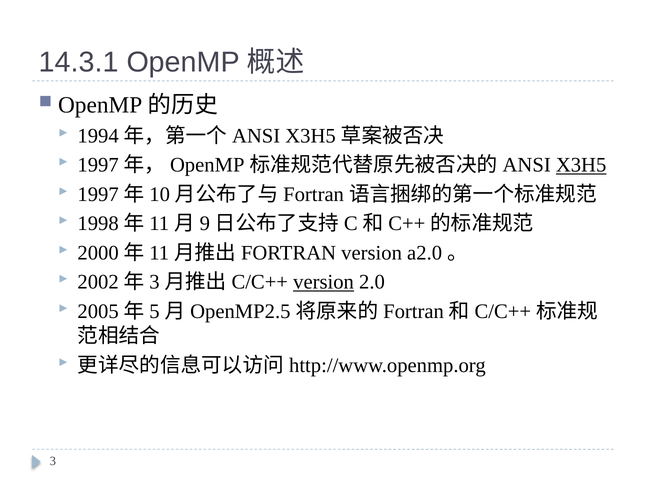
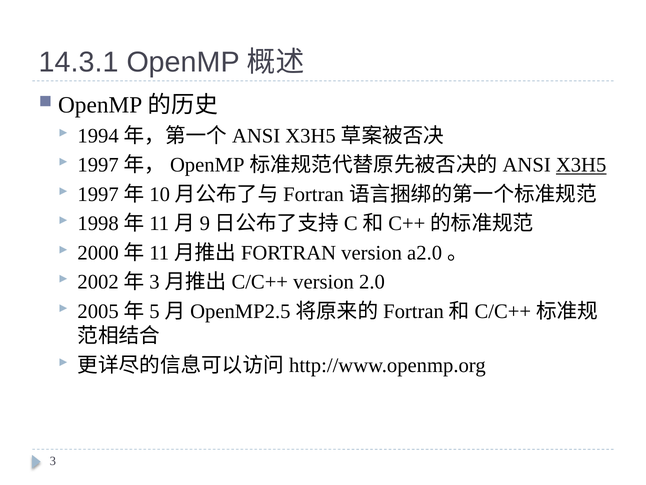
version underline: present -> none (324, 282)
